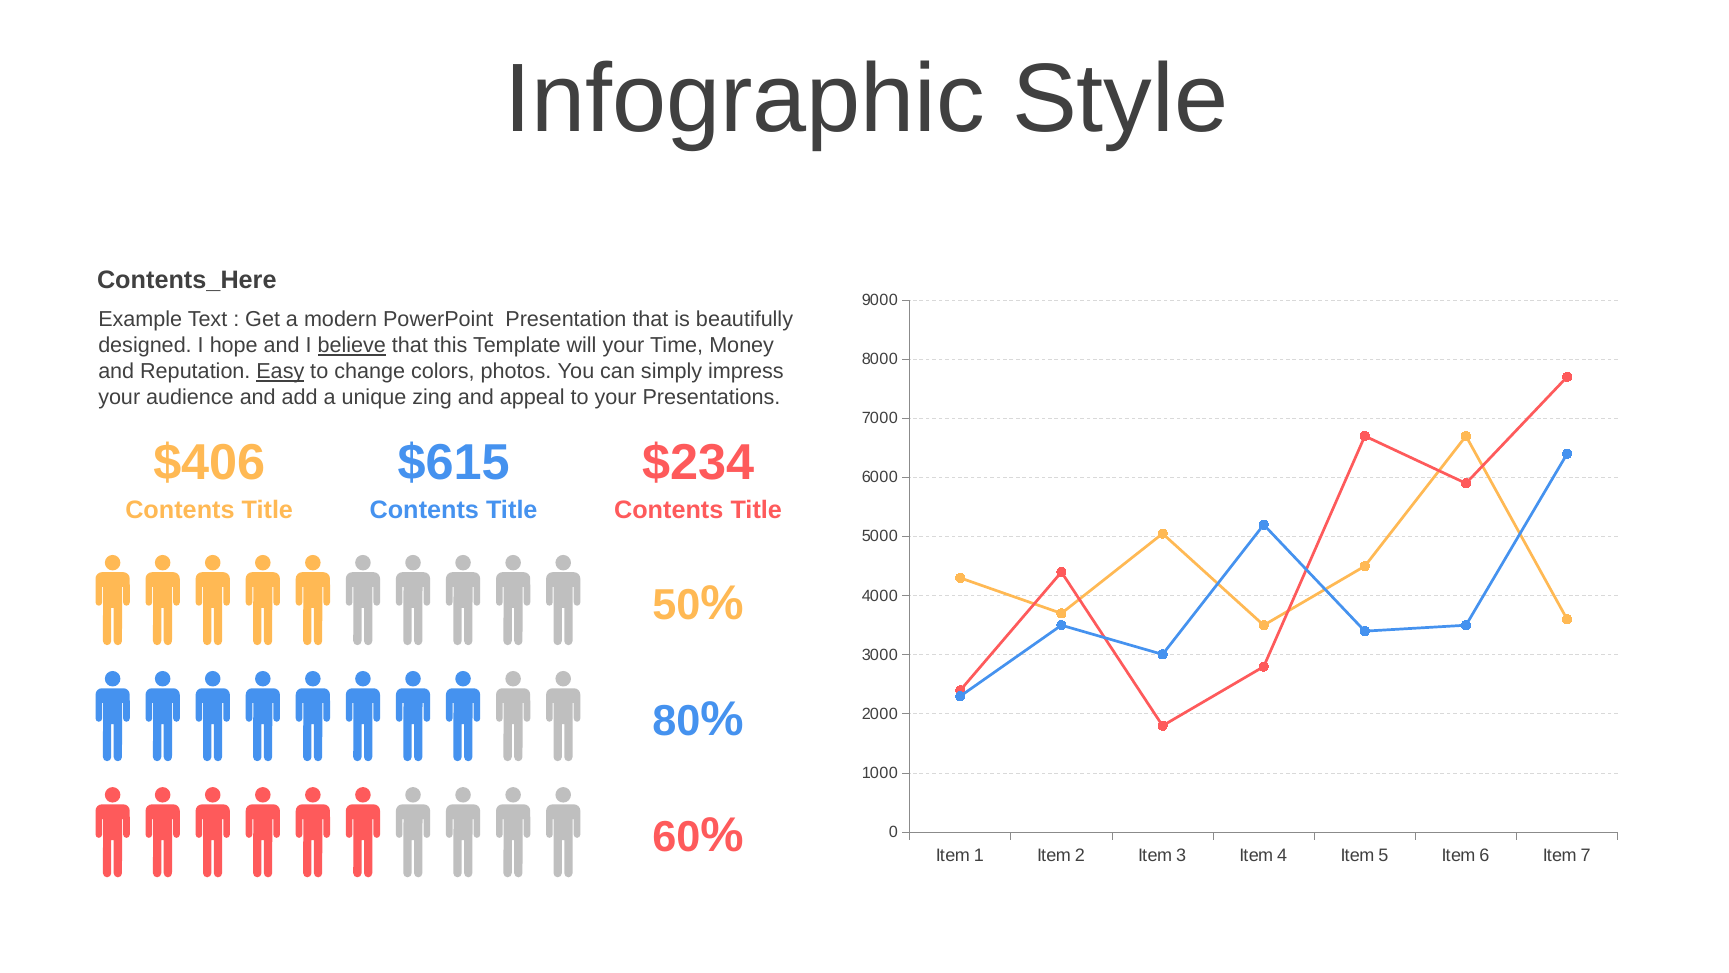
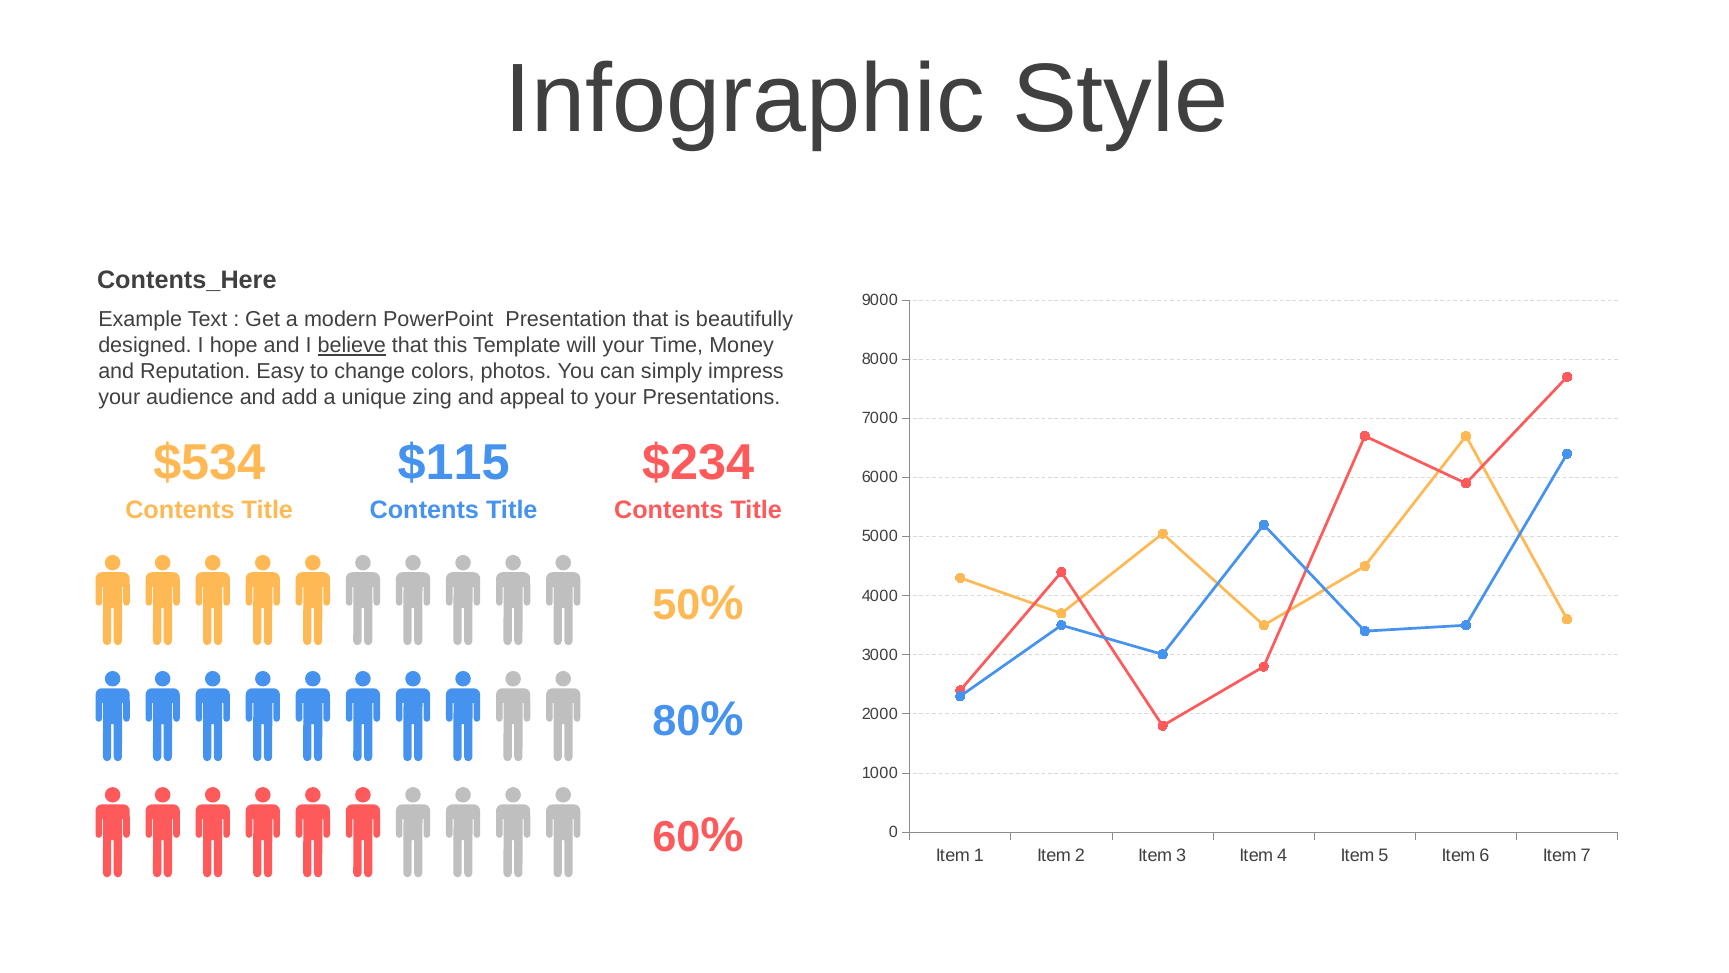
Easy underline: present -> none (280, 371)
$406: $406 -> $534 (209, 463)
$615: $615 -> $115 (454, 463)
